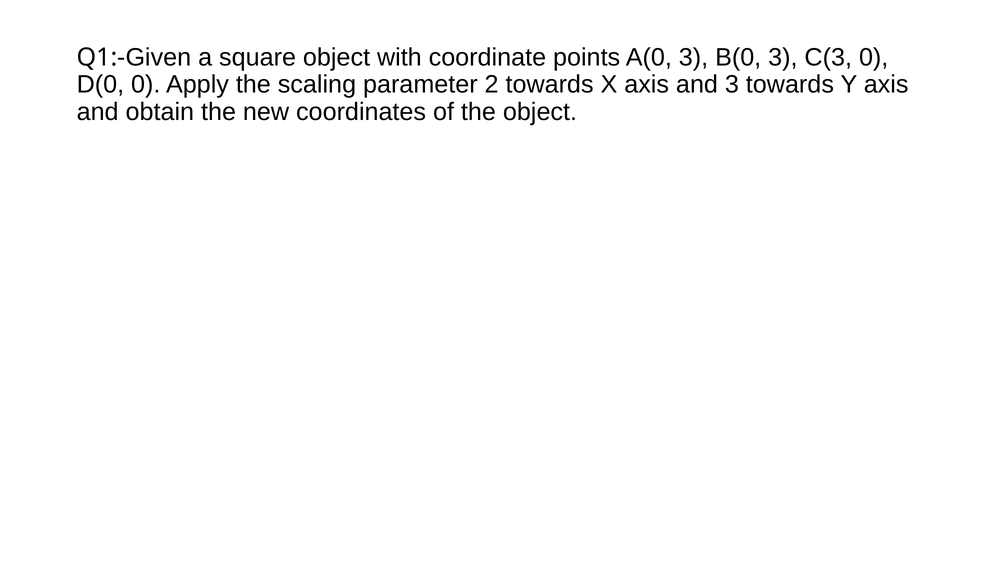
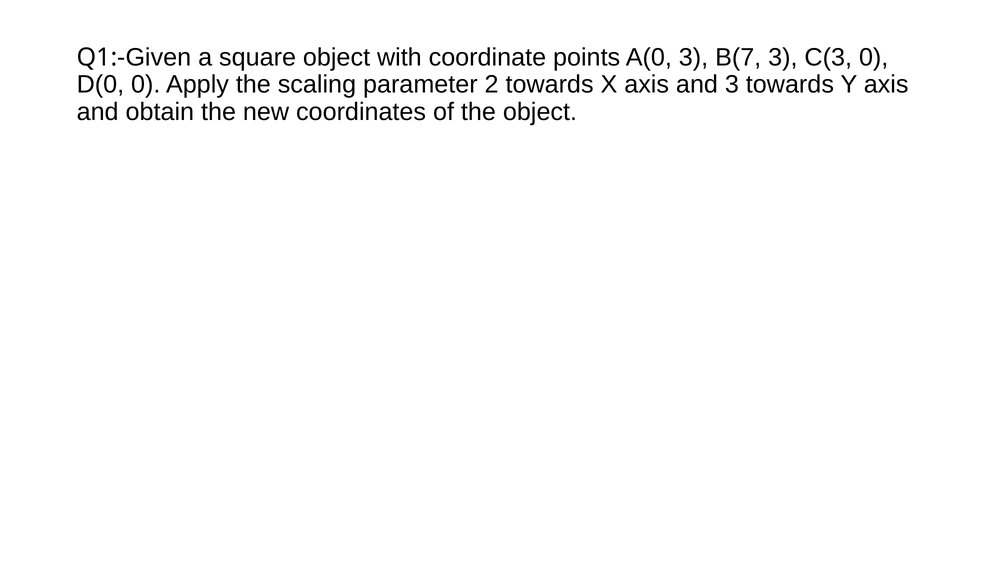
B(0: B(0 -> B(7 (738, 57)
